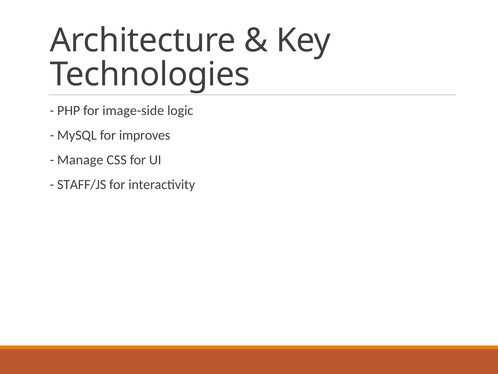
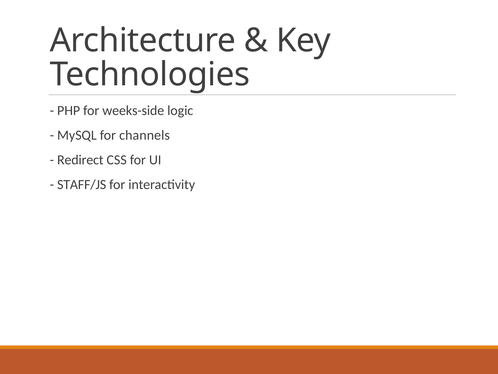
image-side: image-side -> weeks-side (133, 110)
improves: improves -> channels (145, 135)
Manage: Manage -> Redirect (80, 160)
